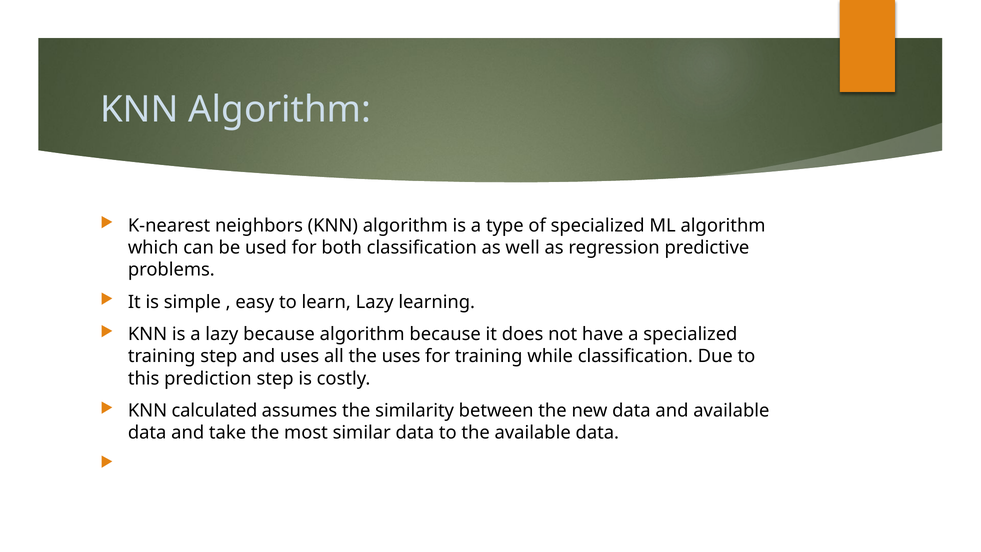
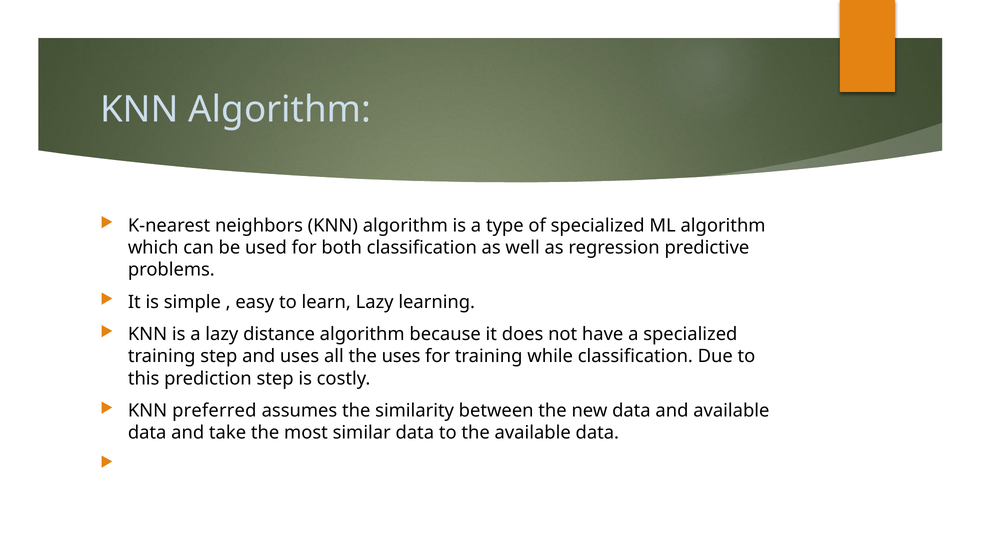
lazy because: because -> distance (279, 334)
calculated: calculated -> preferred (214, 411)
